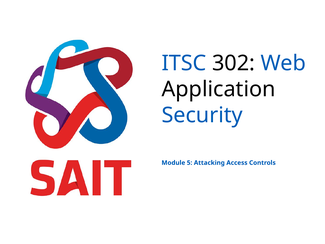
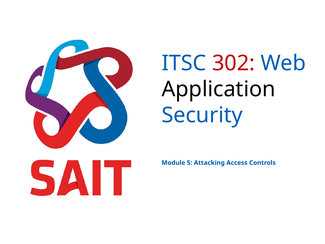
302 colour: black -> red (234, 63)
